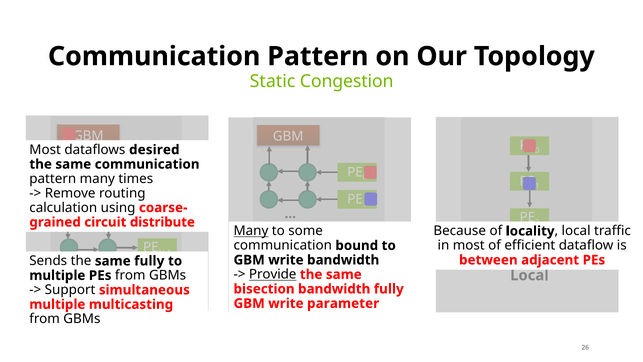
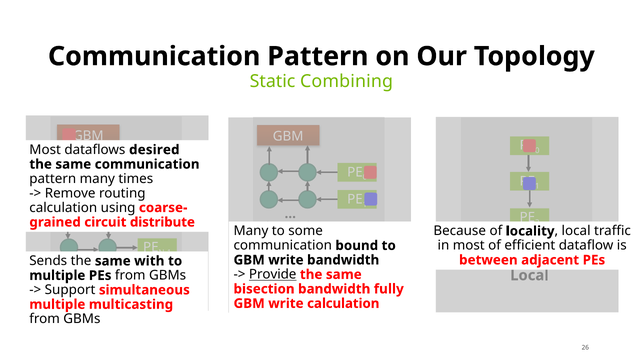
Congestion: Congestion -> Combining (347, 81)
Many underline: present -> none (251, 231)
same fully: fully -> with (149, 261)
write parameter: parameter -> calculation (343, 303)
